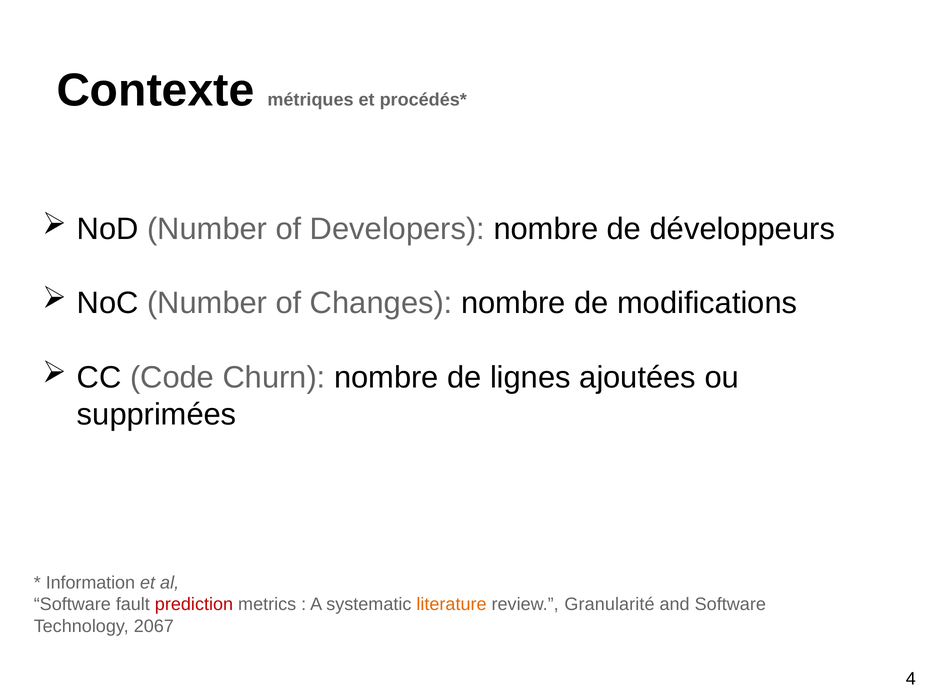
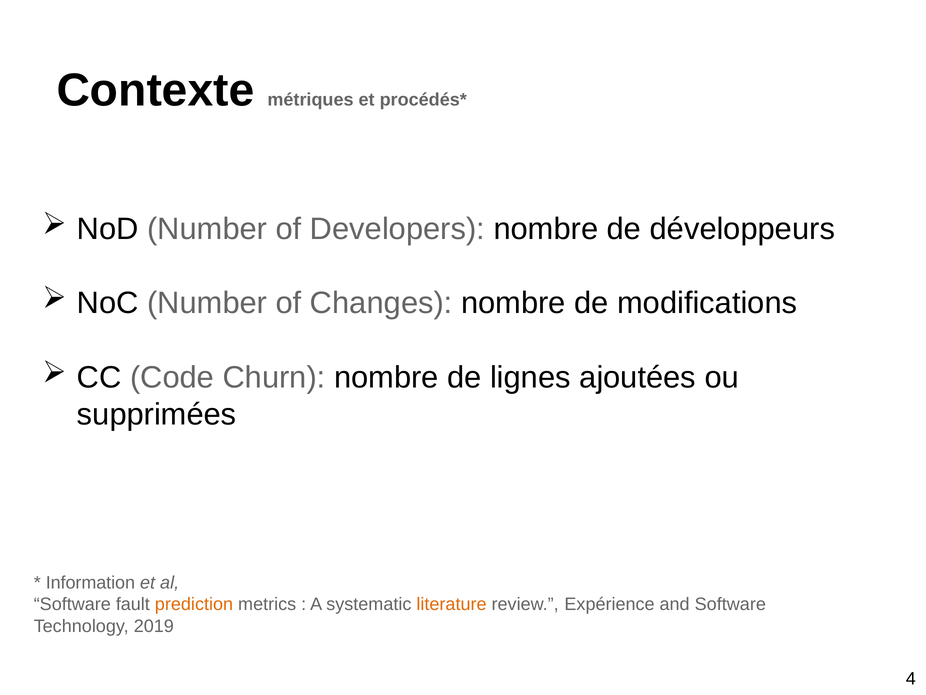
prediction colour: red -> orange (194, 604)
Granularité: Granularité -> Expérience (610, 604)
2067: 2067 -> 2019 (154, 626)
